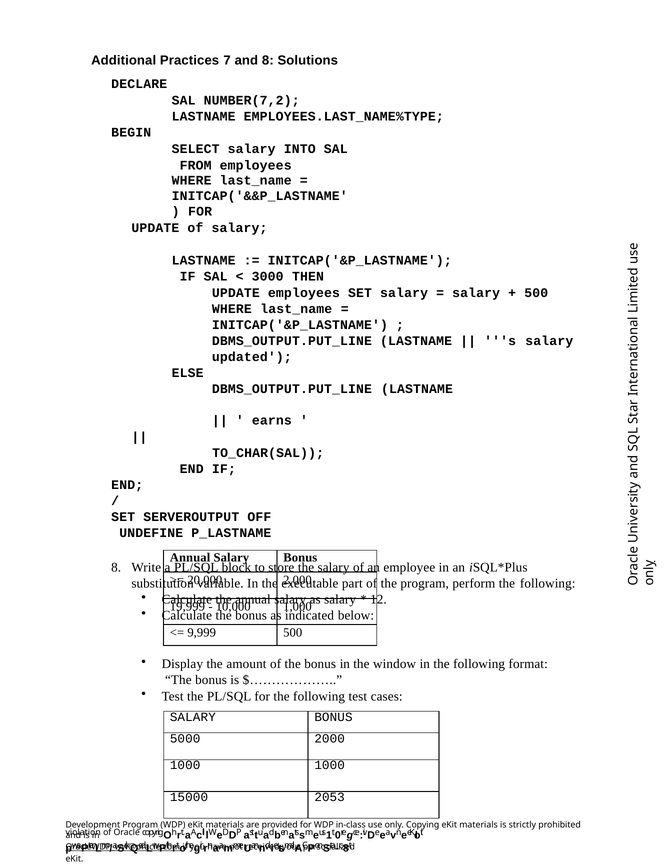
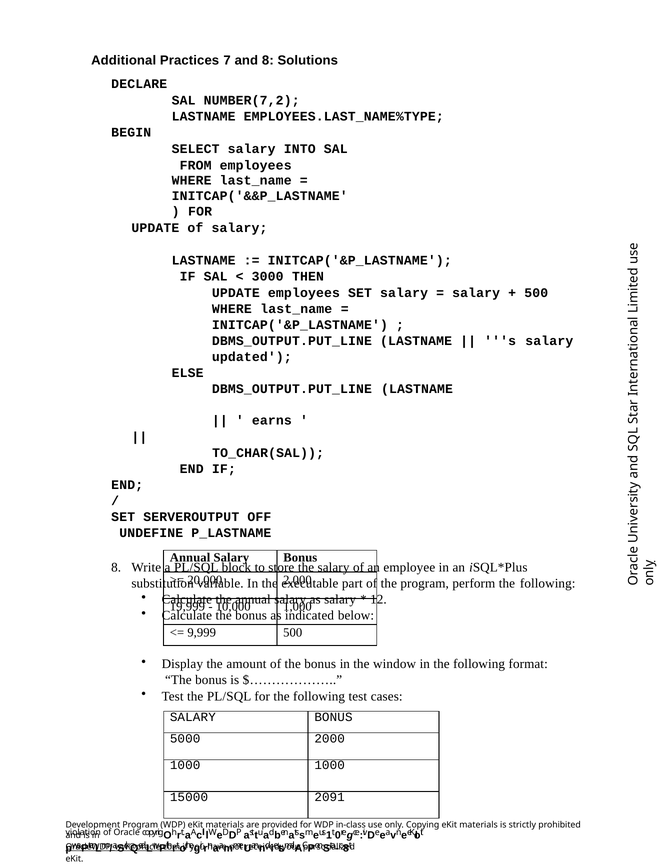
2053: 2053 -> 2091 (330, 797)
